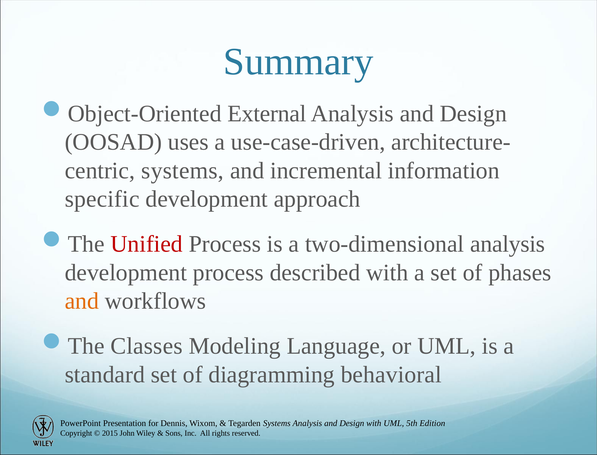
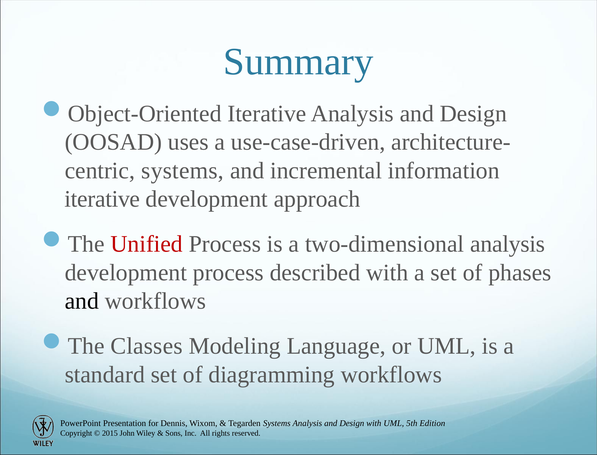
Object-Oriented External: External -> Iterative (267, 114)
specific: specific -> iterative (102, 199)
and colour: orange -> black (82, 301)
diagramming behavioral: behavioral -> workflows (391, 374)
